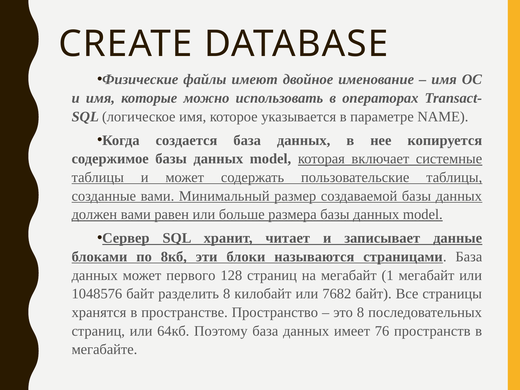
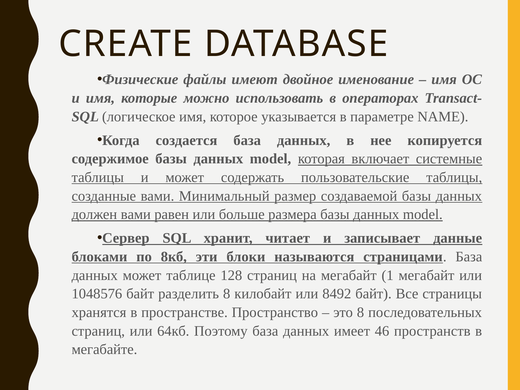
первого: первого -> таблице (191, 275)
7682: 7682 -> 8492 (337, 294)
76: 76 -> 46 (382, 331)
